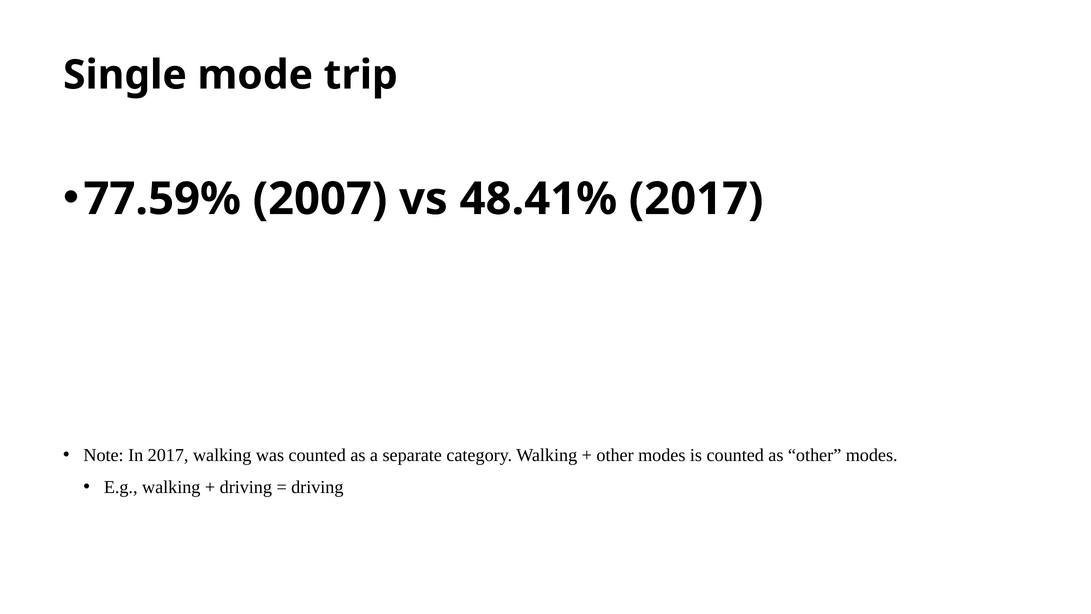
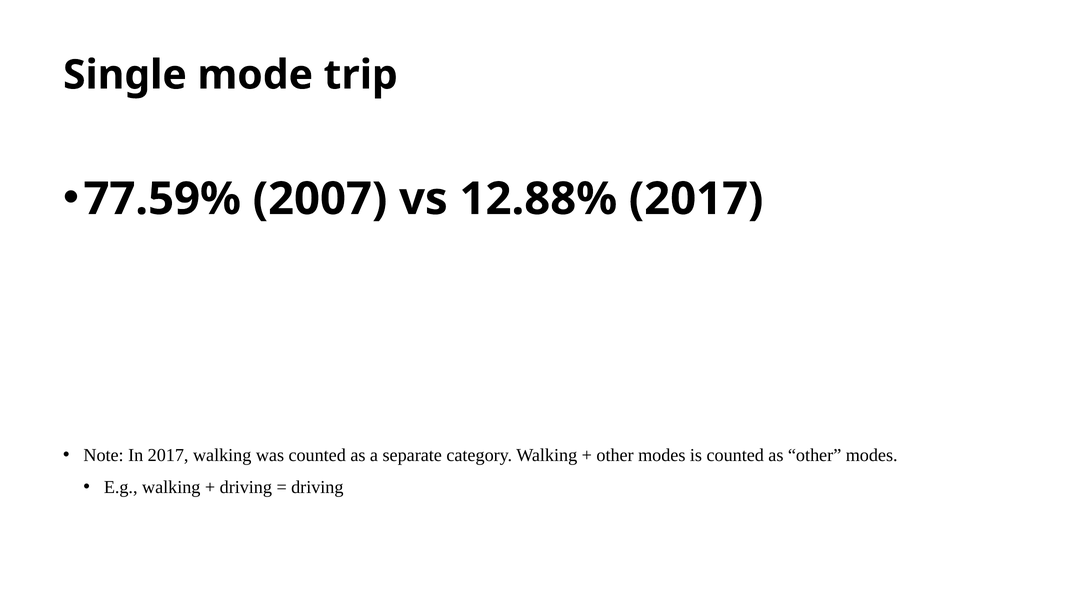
48.41%: 48.41% -> 12.88% (538, 199)
